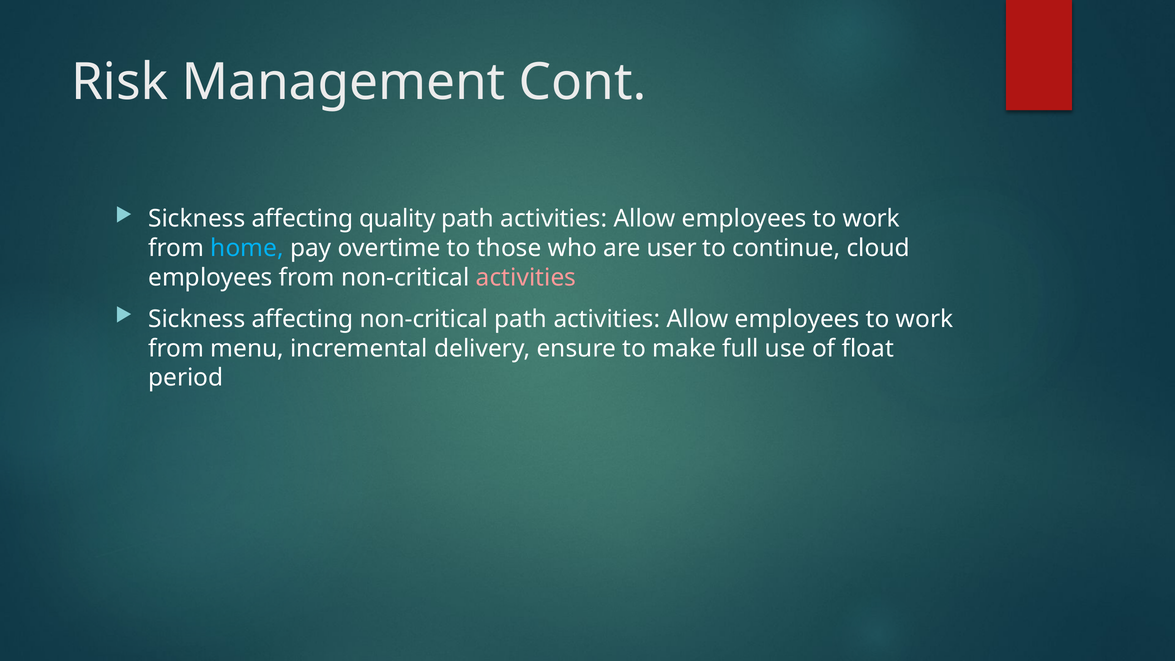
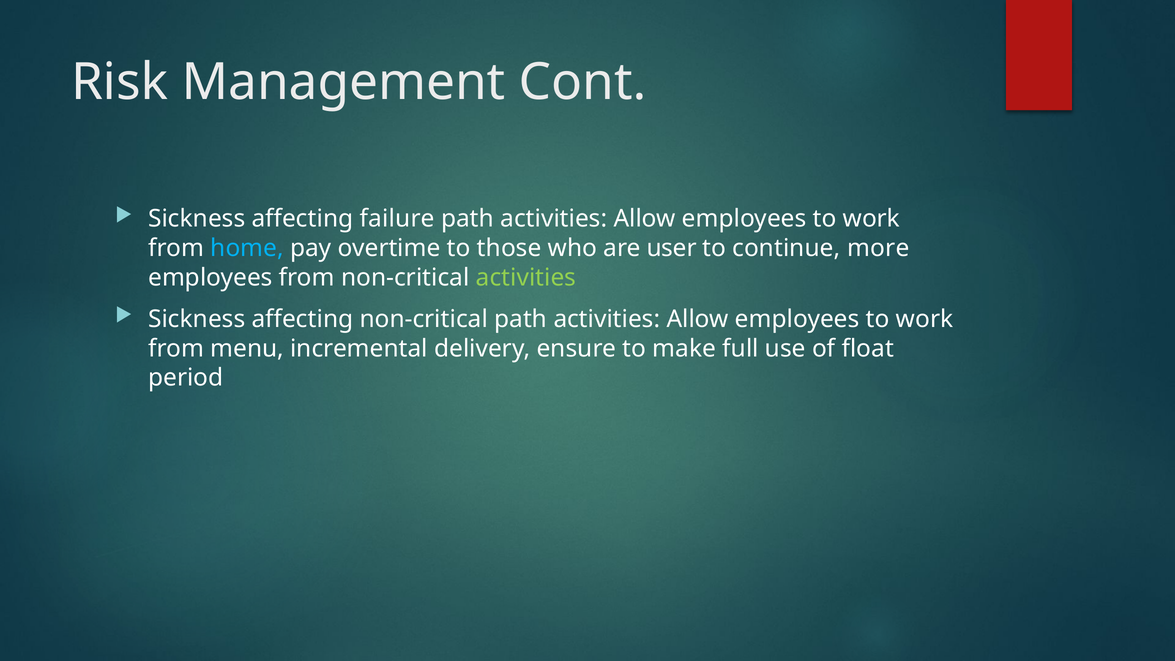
quality: quality -> failure (397, 219)
cloud: cloud -> more (878, 248)
activities colour: pink -> light green (526, 277)
